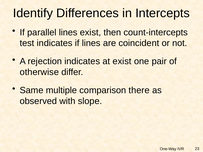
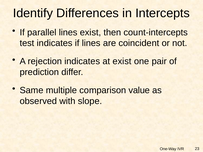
otherwise: otherwise -> prediction (39, 72)
there: there -> value (139, 90)
